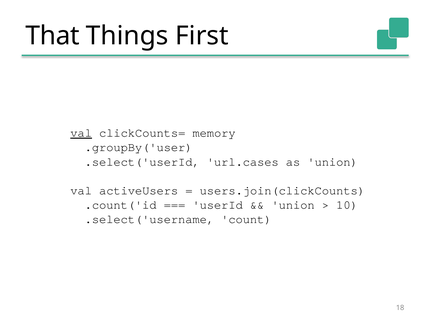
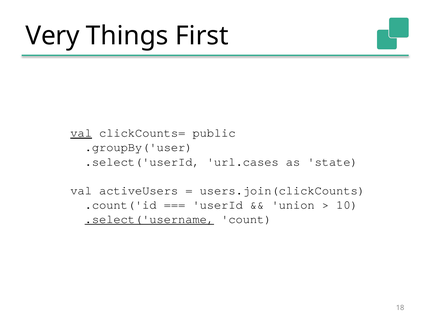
That: That -> Very (53, 36)
memory: memory -> public (214, 133)
as union: union -> state (333, 161)
.select('username underline: none -> present (149, 219)
